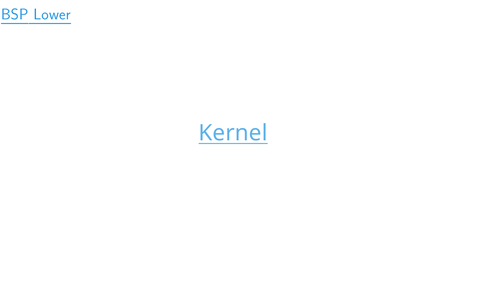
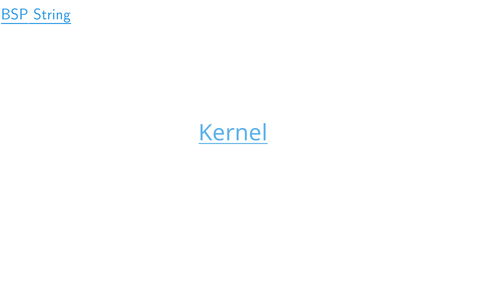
Lower: Lower -> String (52, 14)
